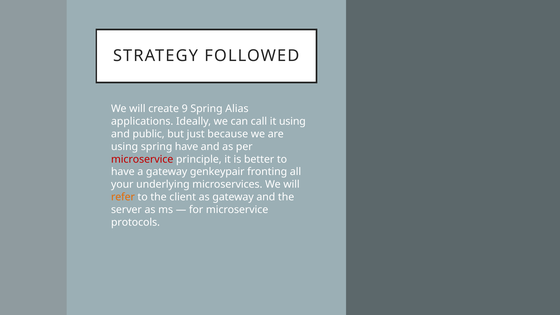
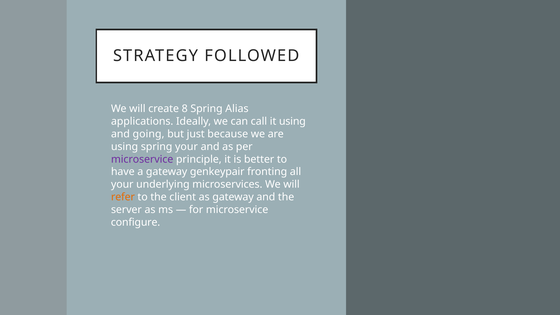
9: 9 -> 8 (185, 109)
public: public -> going (149, 134)
spring have: have -> your (186, 147)
microservice colour: red -> purple (142, 159)
protocols: protocols -> configure (136, 222)
